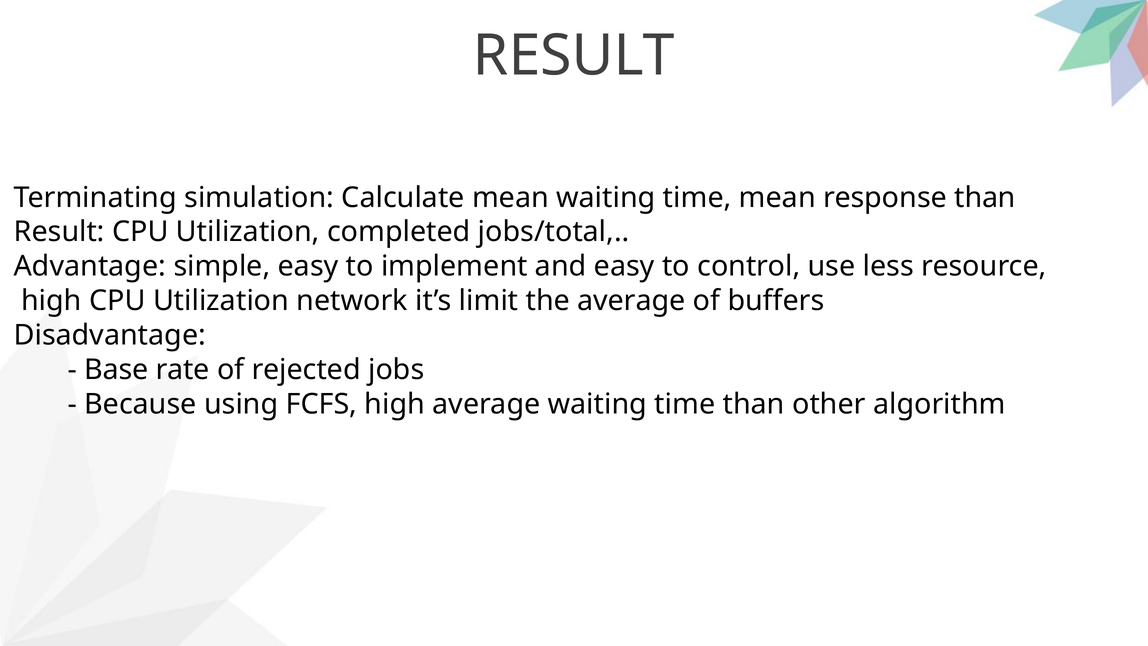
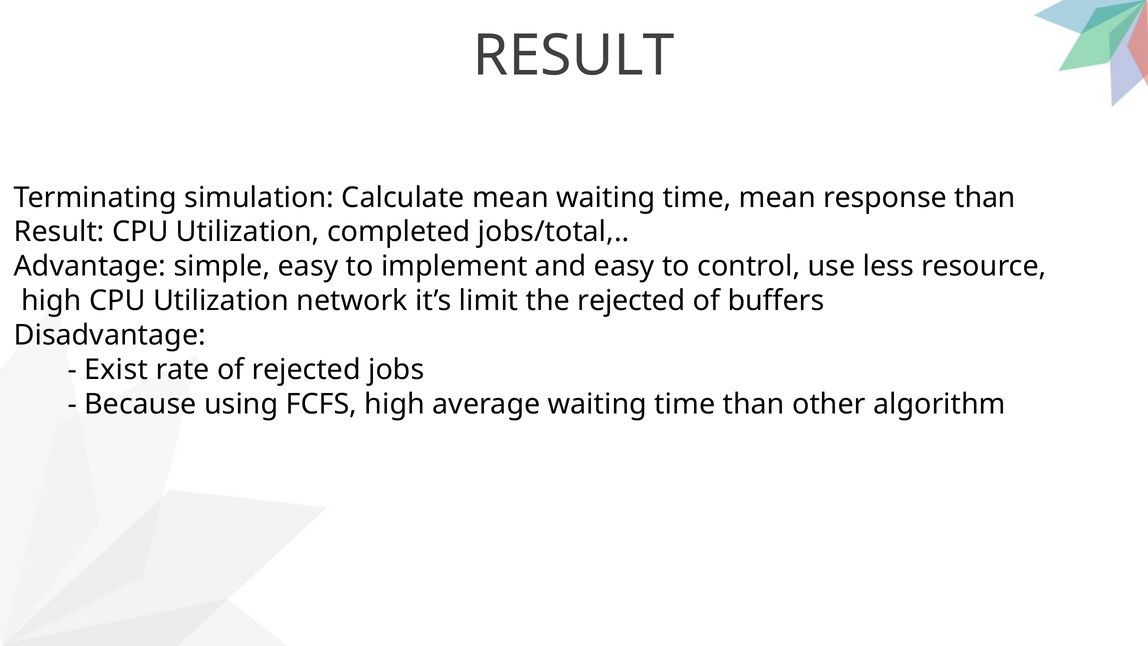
the average: average -> rejected (632, 301)
Base: Base -> Exist (116, 370)
